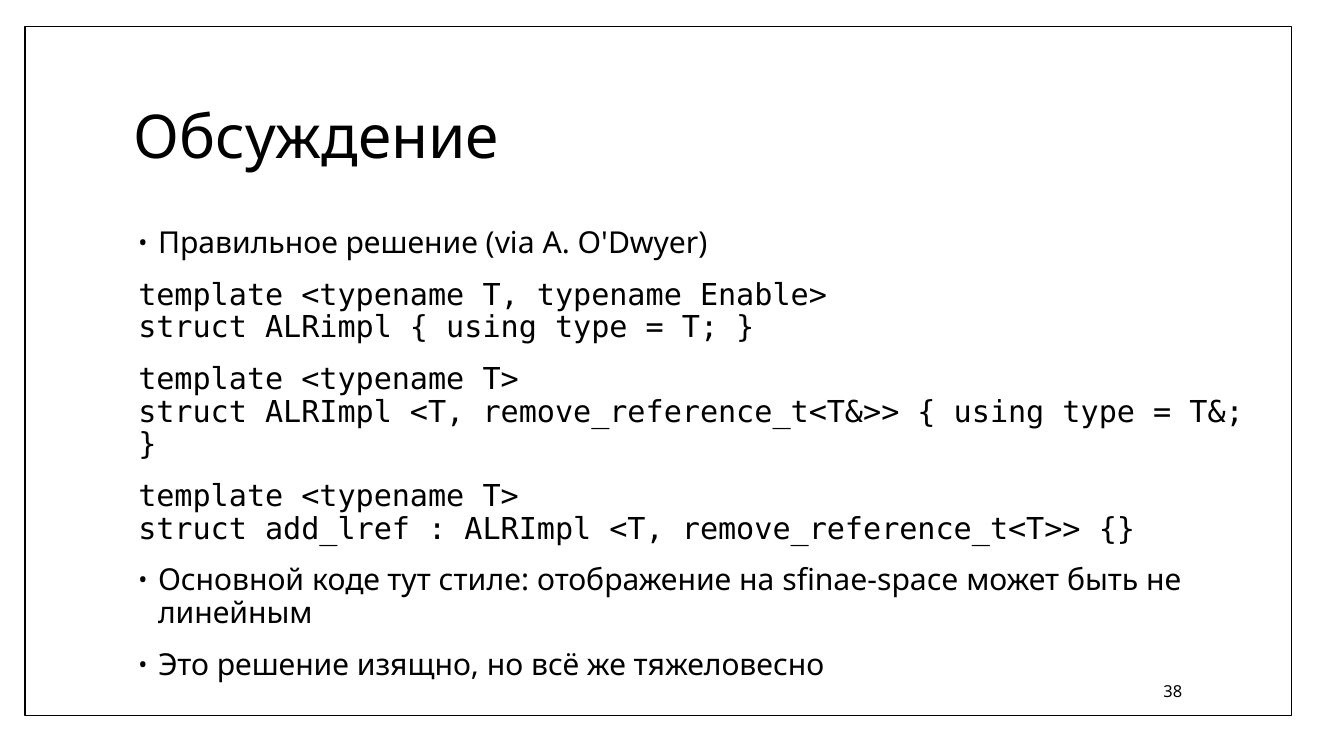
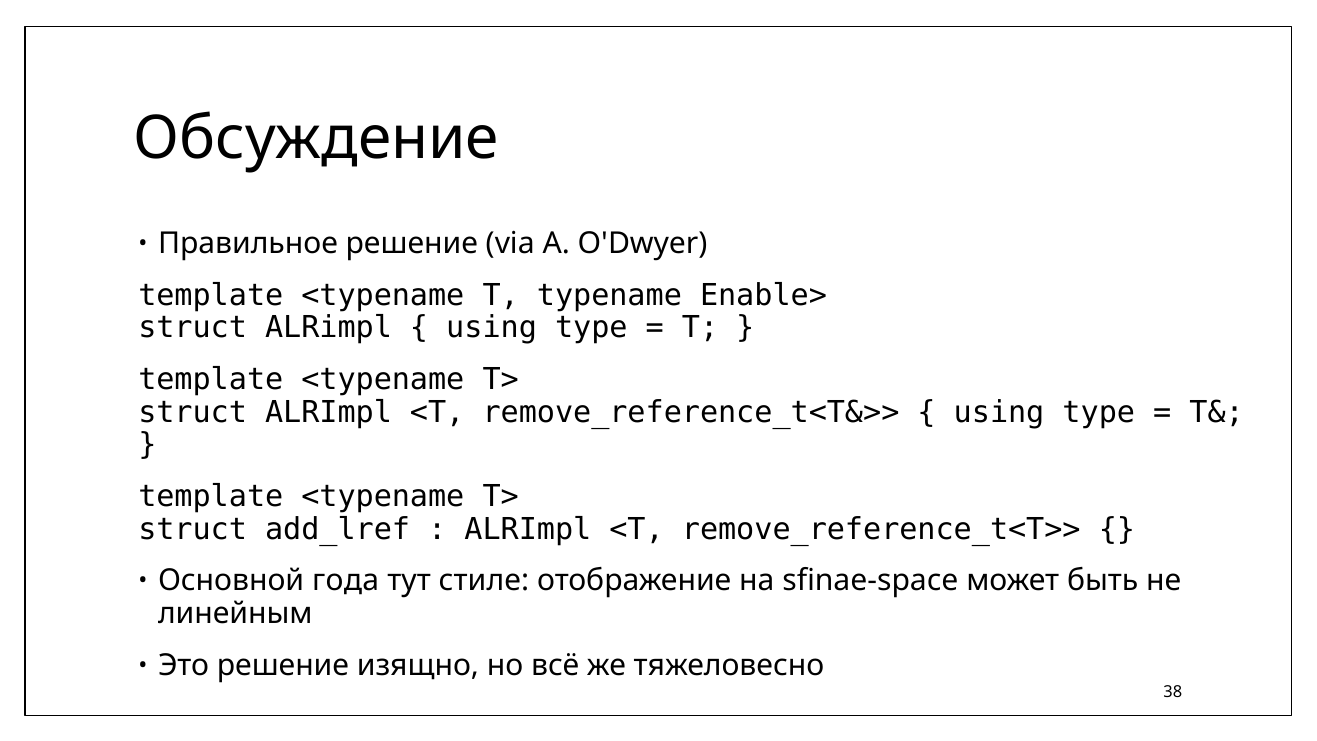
коде: коде -> года (346, 581)
